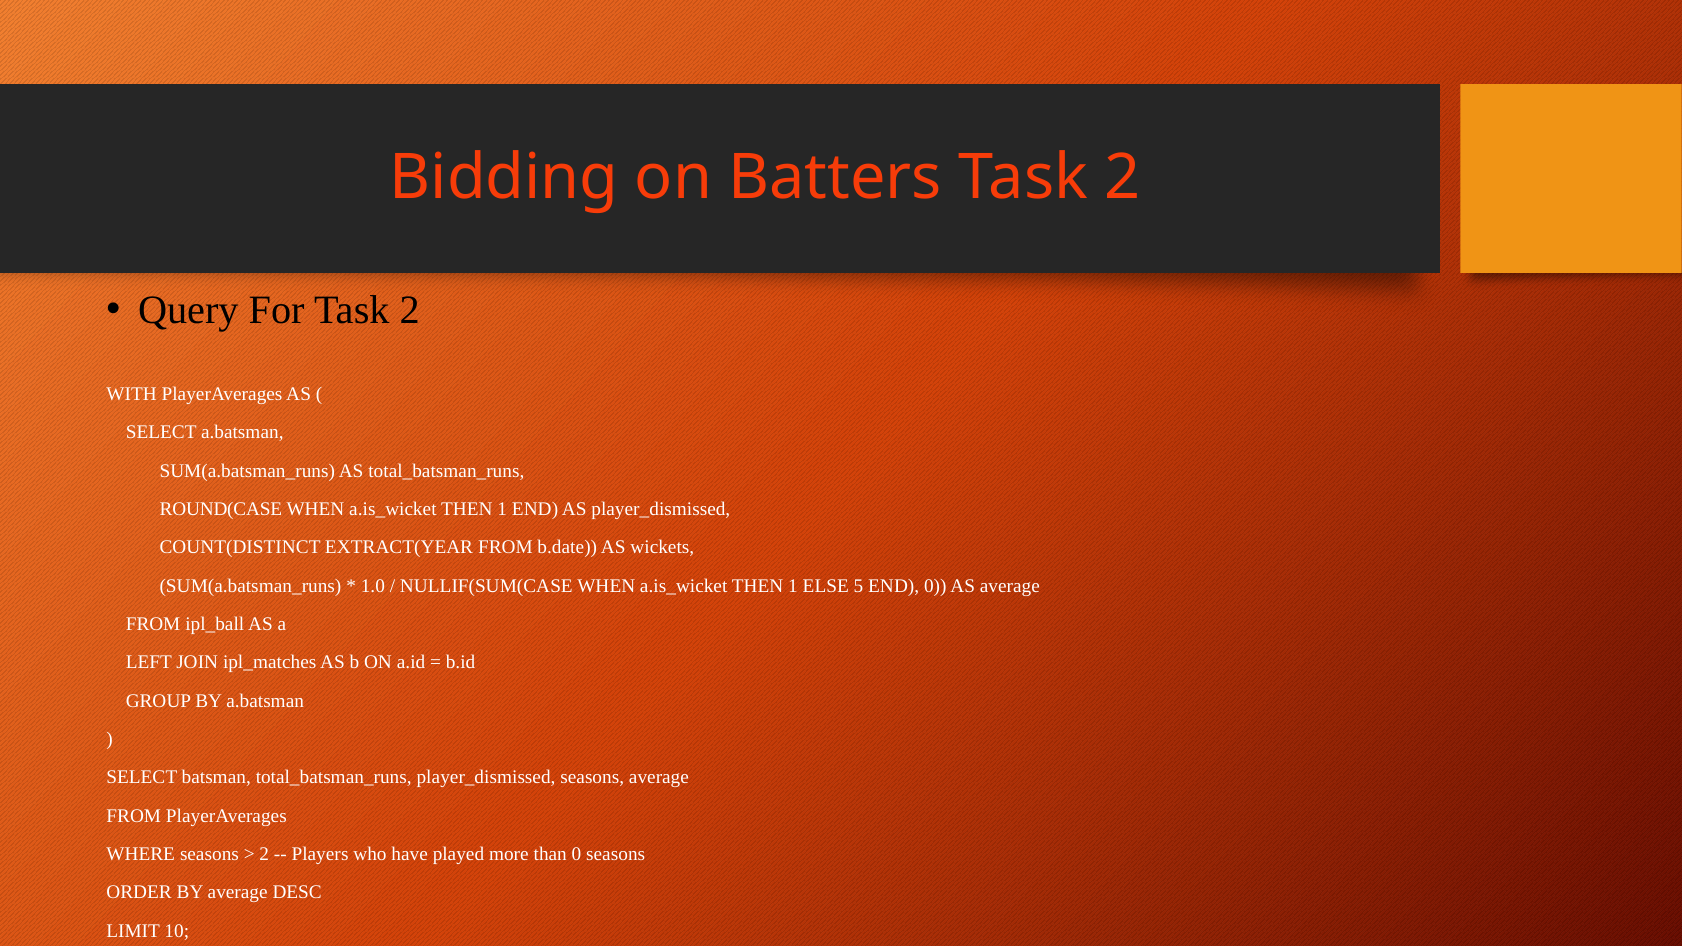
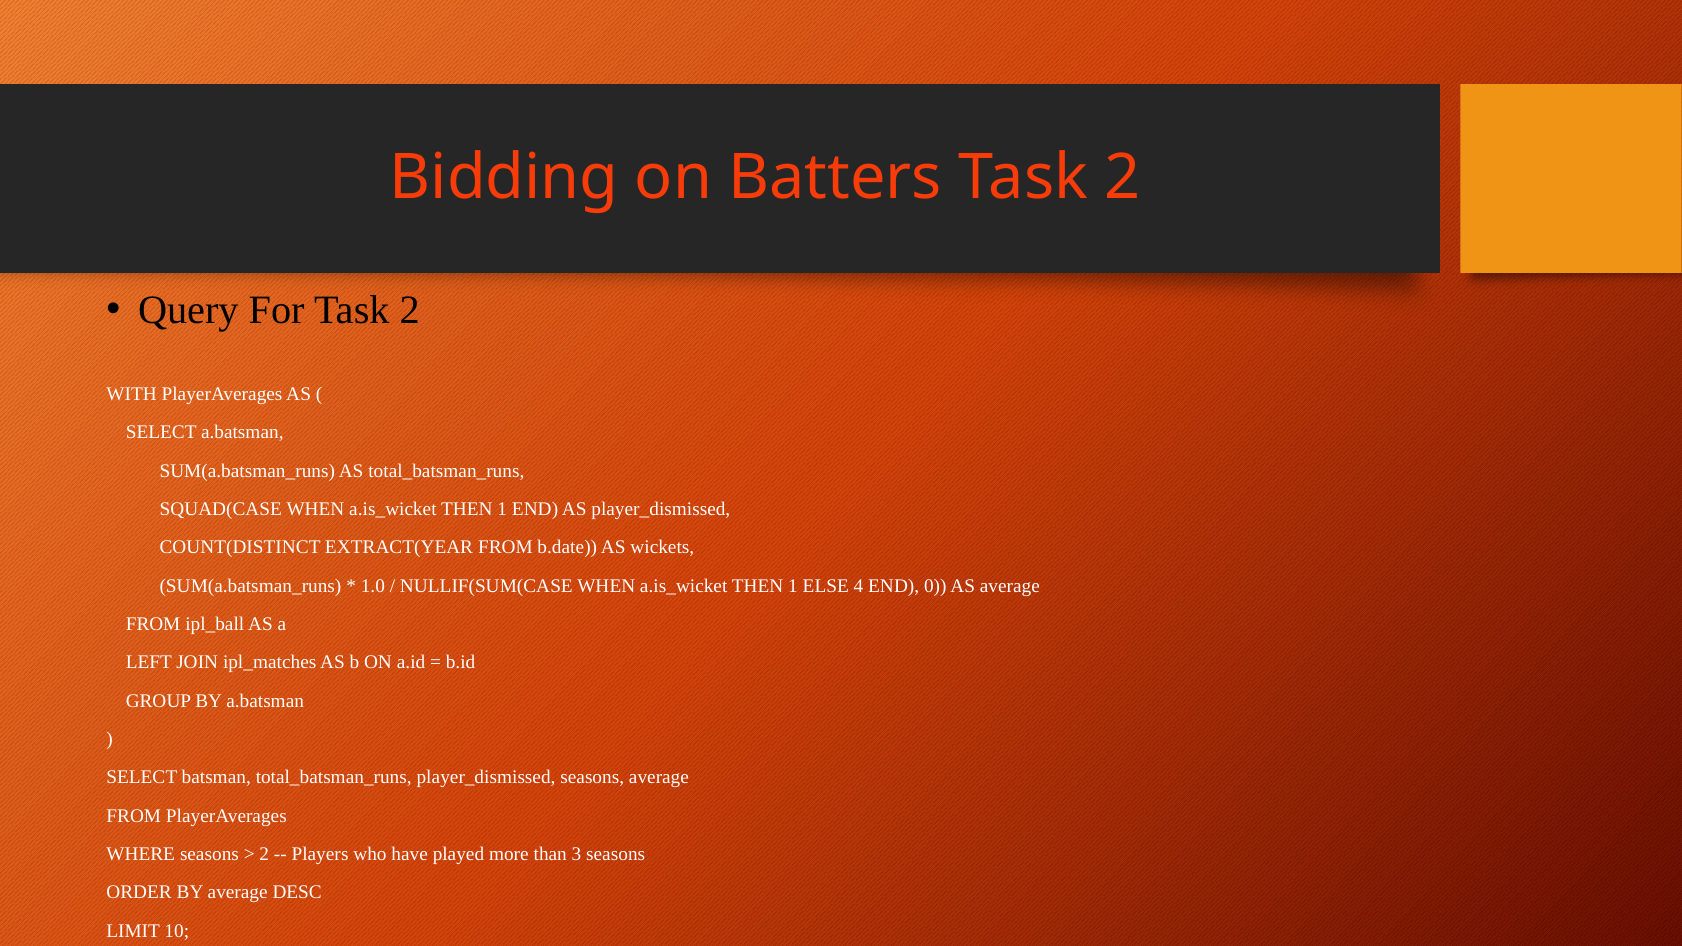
ROUND(CASE: ROUND(CASE -> SQUAD(CASE (221, 509)
5: 5 -> 4 (858, 586)
than 0: 0 -> 3 (576, 854)
